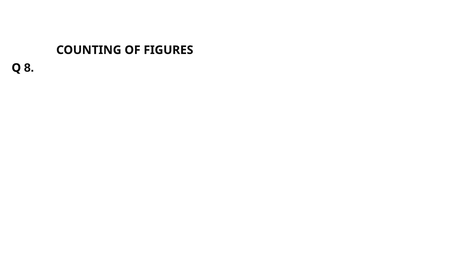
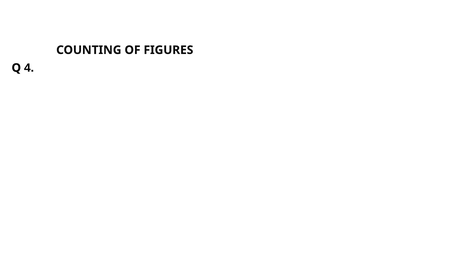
8: 8 -> 4 (29, 68)
